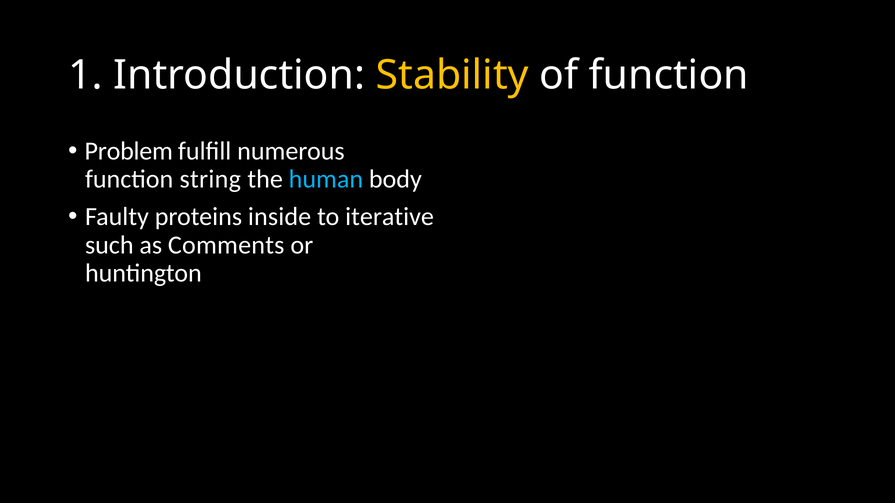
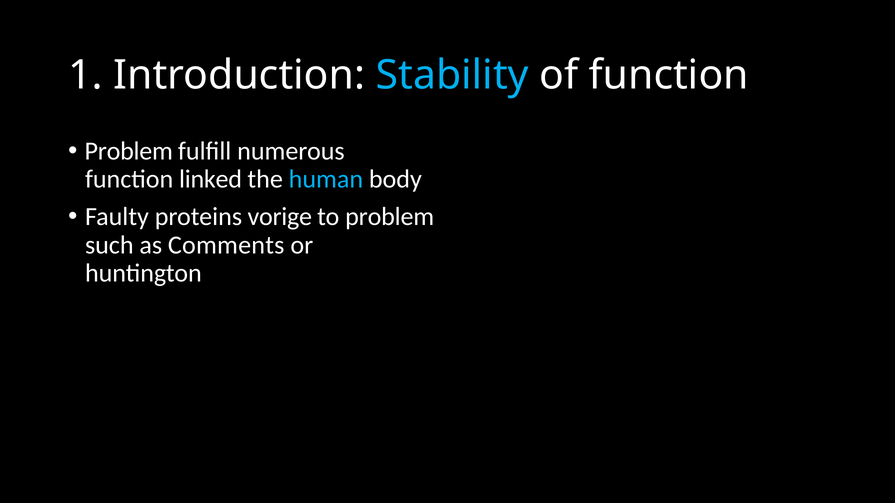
Stability colour: yellow -> light blue (452, 75)
string: string -> linked (211, 180)
inside: inside -> vorige (280, 217)
to iterative: iterative -> problem (390, 217)
